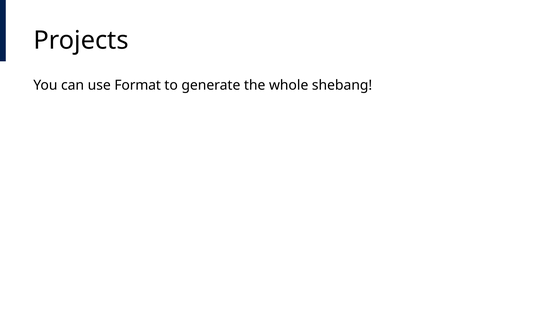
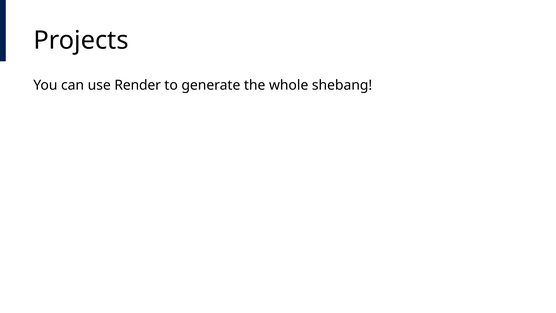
Format: Format -> Render (138, 85)
